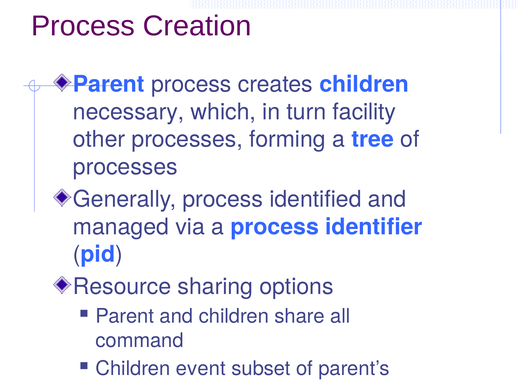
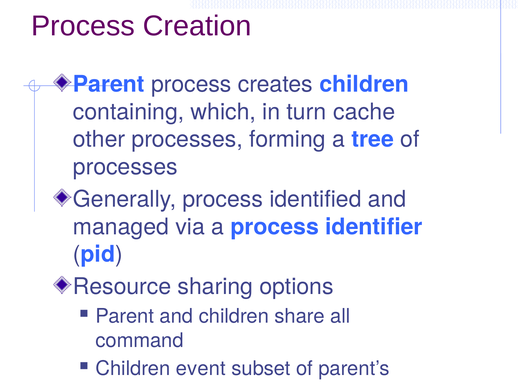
necessary: necessary -> containing (129, 112)
facility: facility -> cache (364, 112)
